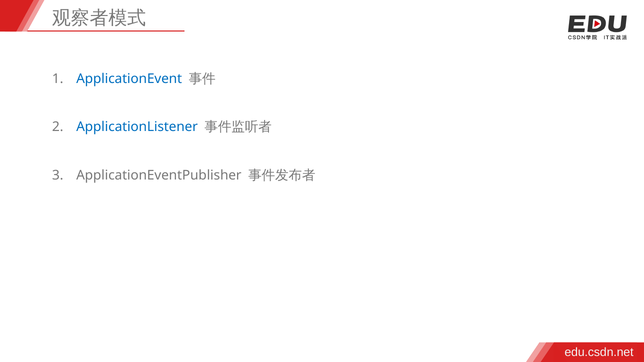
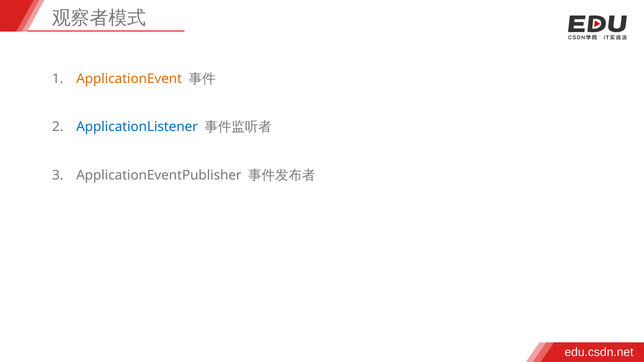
ApplicationEvent colour: blue -> orange (129, 79)
